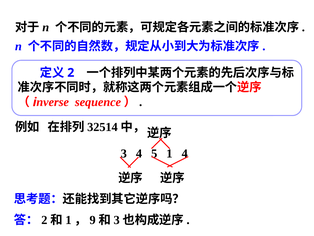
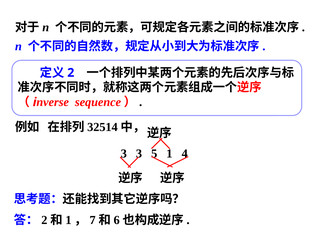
3 4: 4 -> 3 (139, 153)
9: 9 -> 7 (93, 220)
3: 3 -> 6 (117, 220)
